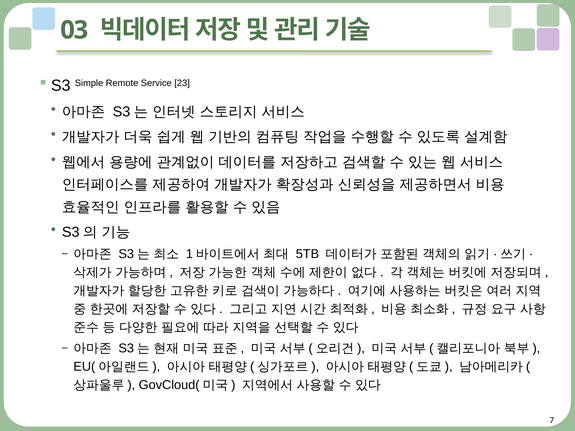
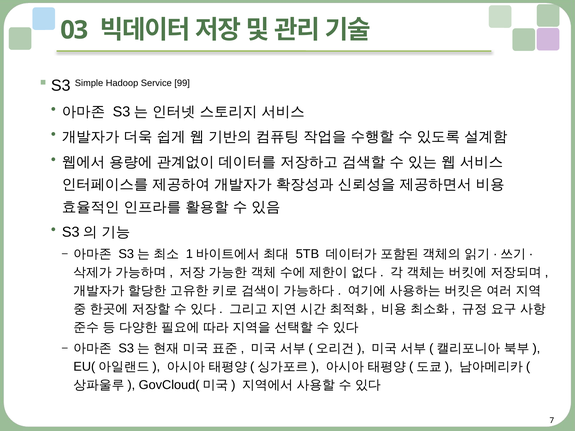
Remote: Remote -> Hadoop (122, 83)
23: 23 -> 99 (182, 83)
